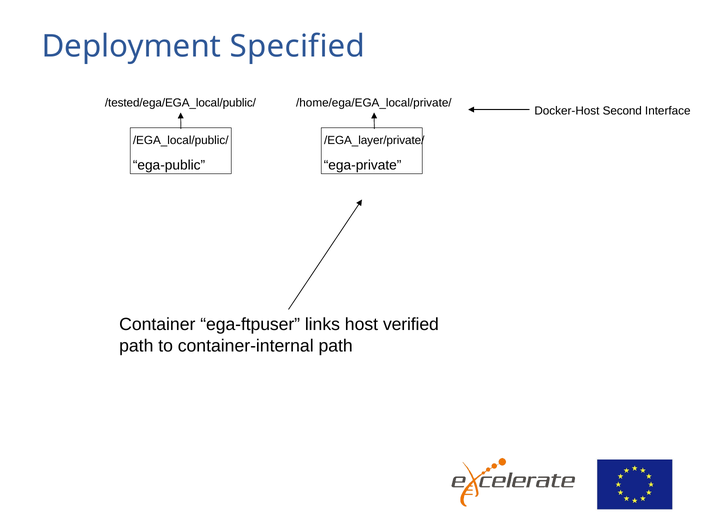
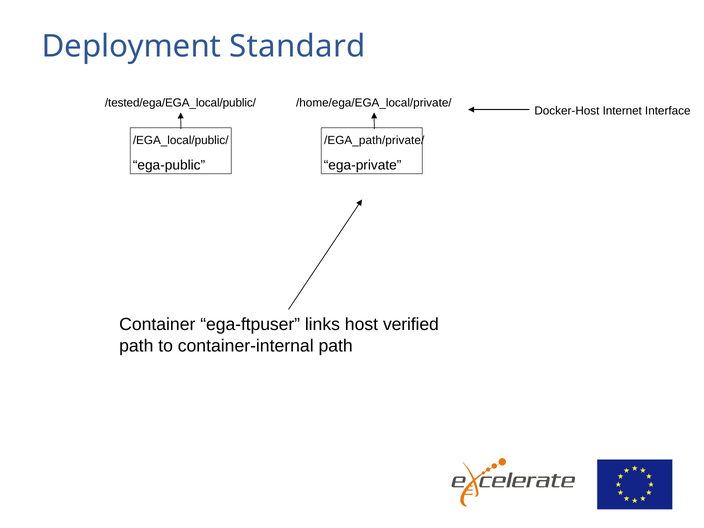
Specified: Specified -> Standard (297, 47)
Second: Second -> Internet (622, 111)
/EGA_layer/private/: /EGA_layer/private/ -> /EGA_path/private/ (374, 140)
